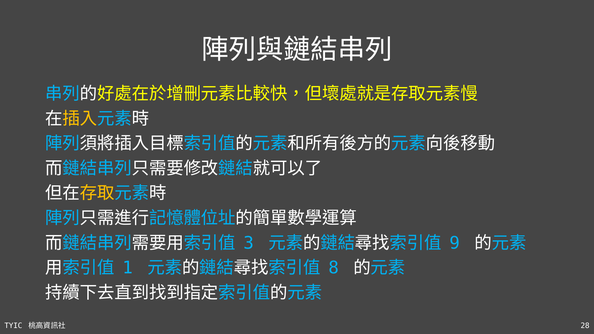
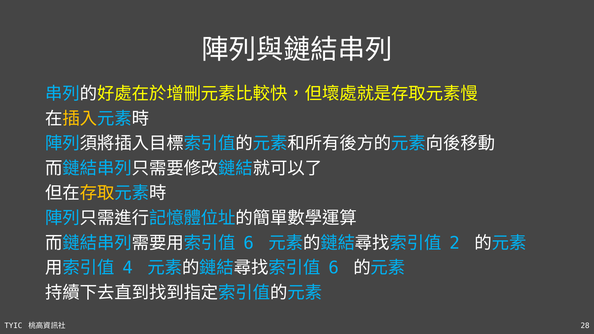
3: 3 -> 6 (249, 243)
9: 9 -> 2 (455, 243)
1: 1 -> 4 (128, 268)
8: 8 -> 6 (334, 268)
